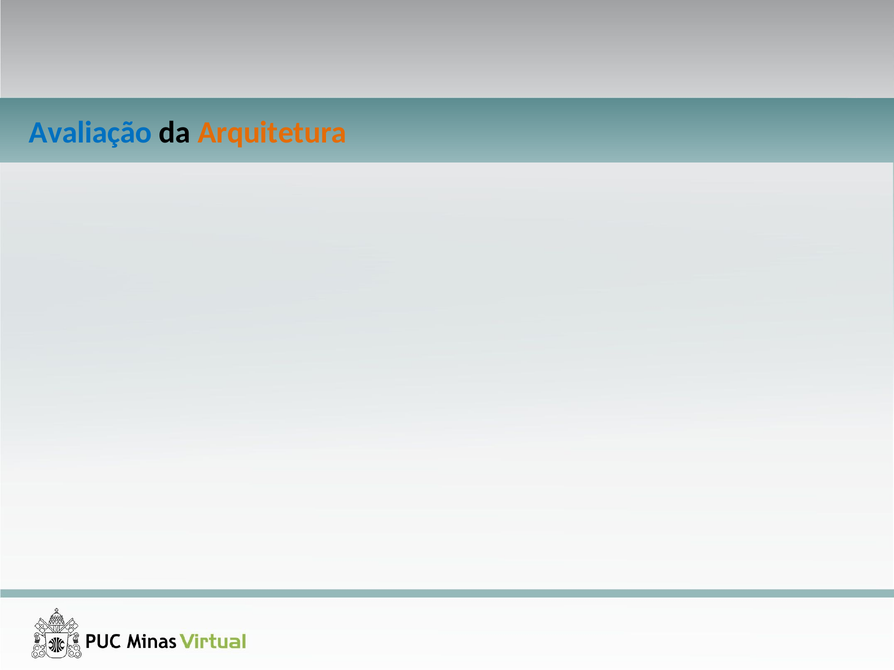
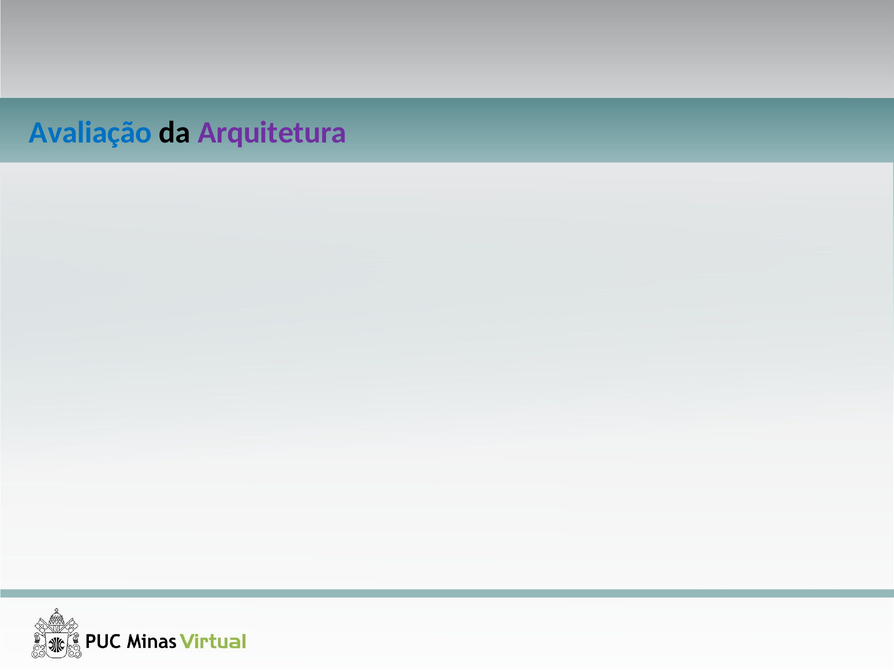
Arquitetura colour: orange -> purple (272, 133)
